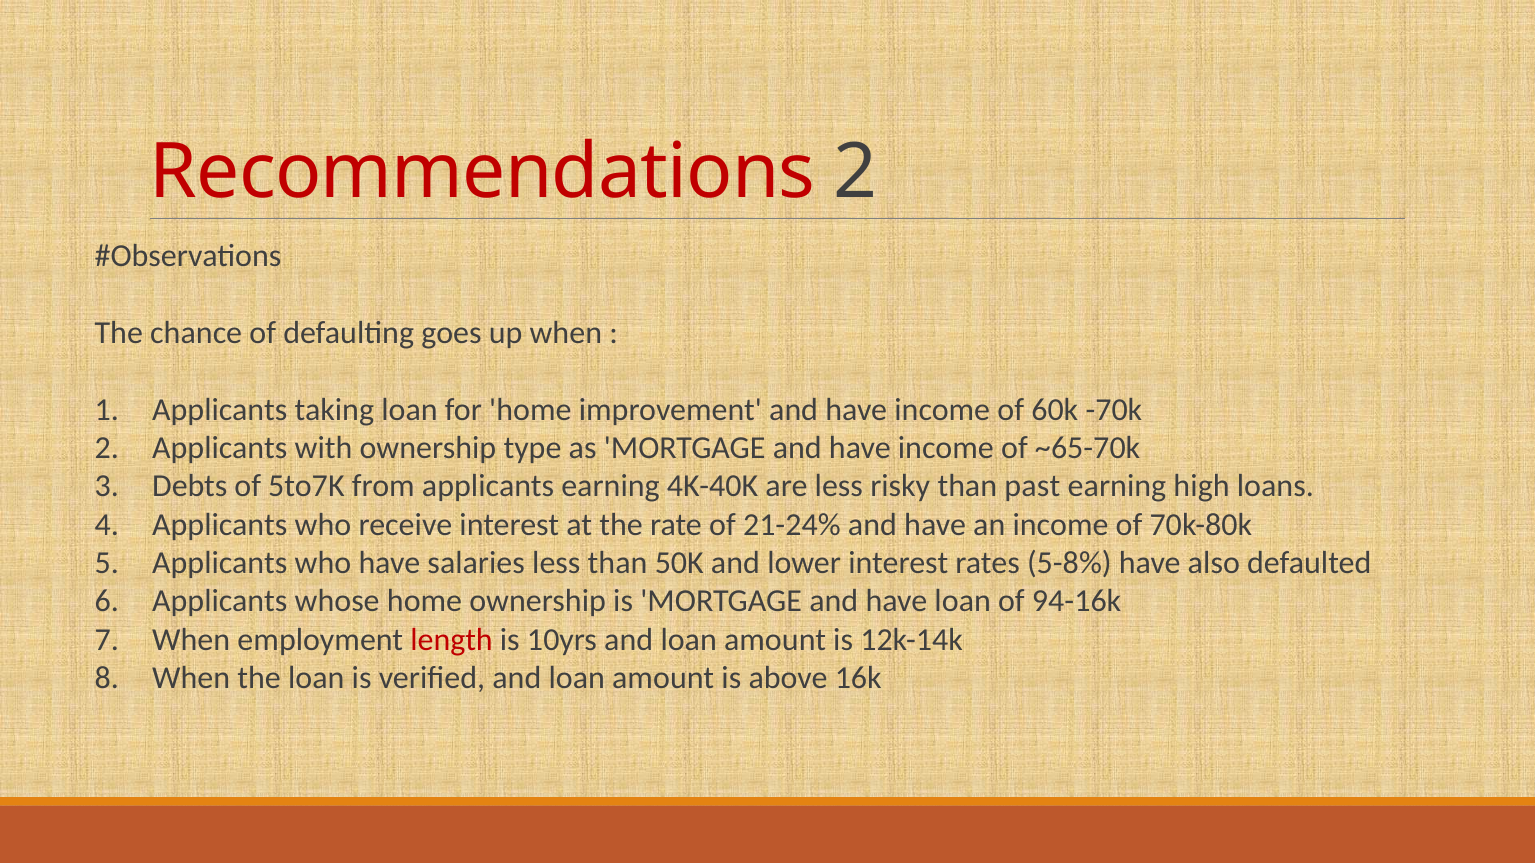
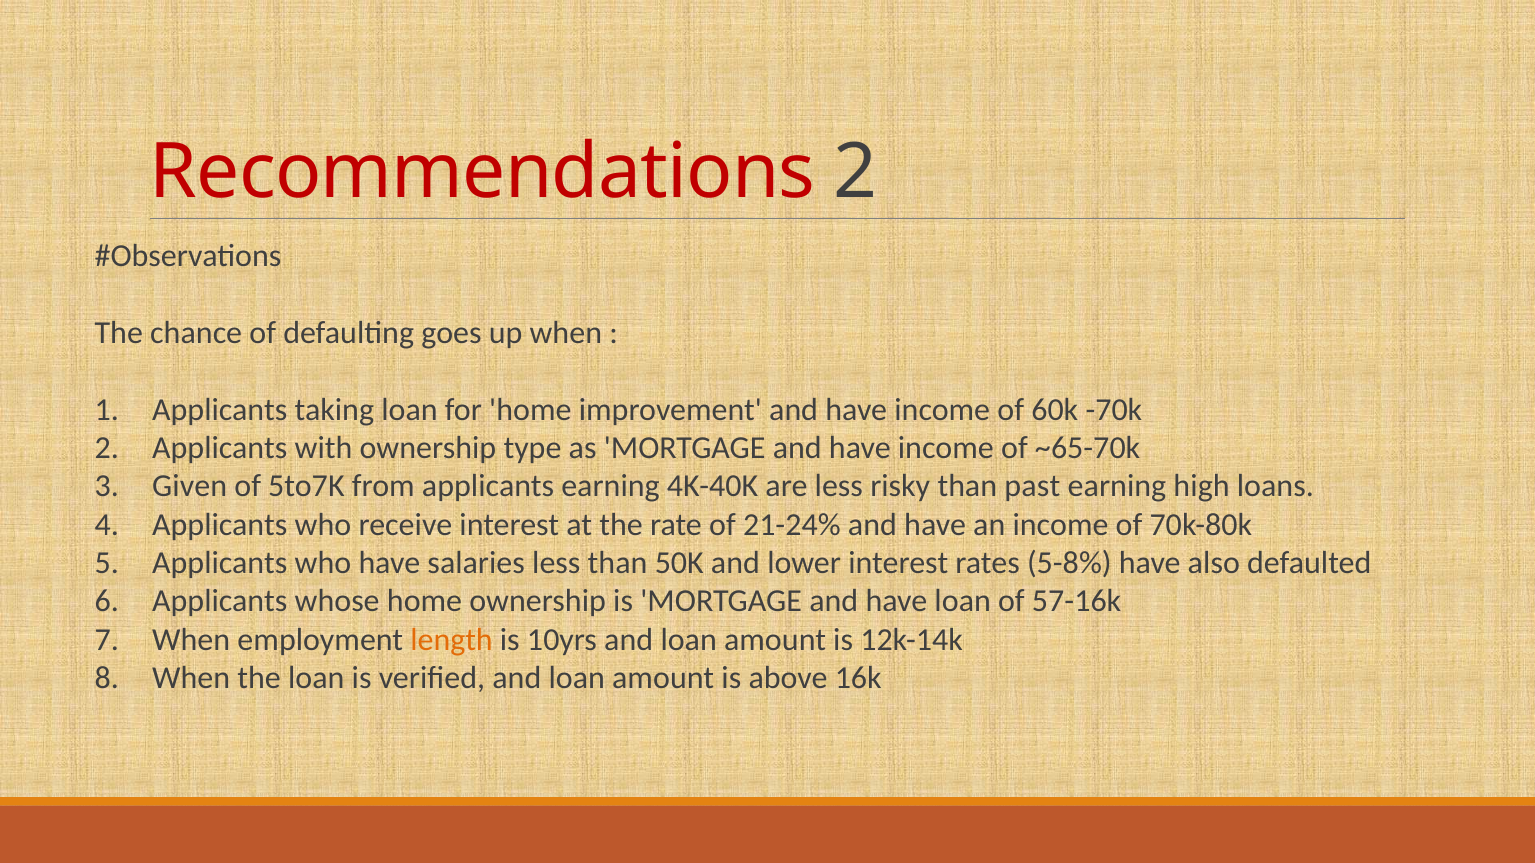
Debts: Debts -> Given (190, 486)
94-16k: 94-16k -> 57-16k (1077, 602)
length colour: red -> orange (452, 640)
